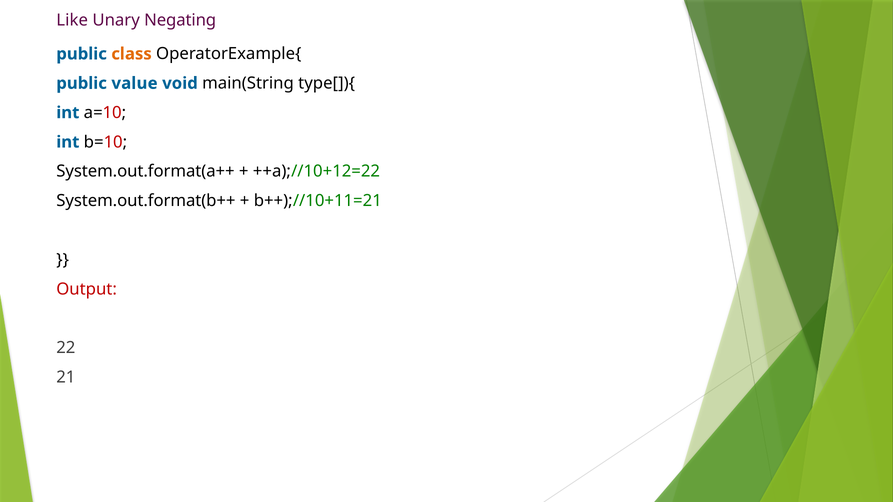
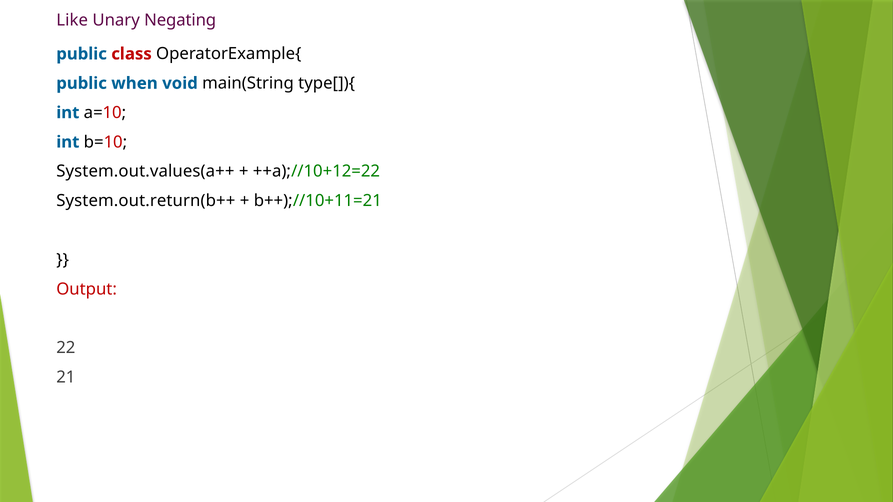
class colour: orange -> red (132, 54)
value: value -> when (135, 83)
System.out.format(a++: System.out.format(a++ -> System.out.values(a++ (145, 172)
System.out.format(b++: System.out.format(b++ -> System.out.return(b++ (146, 201)
